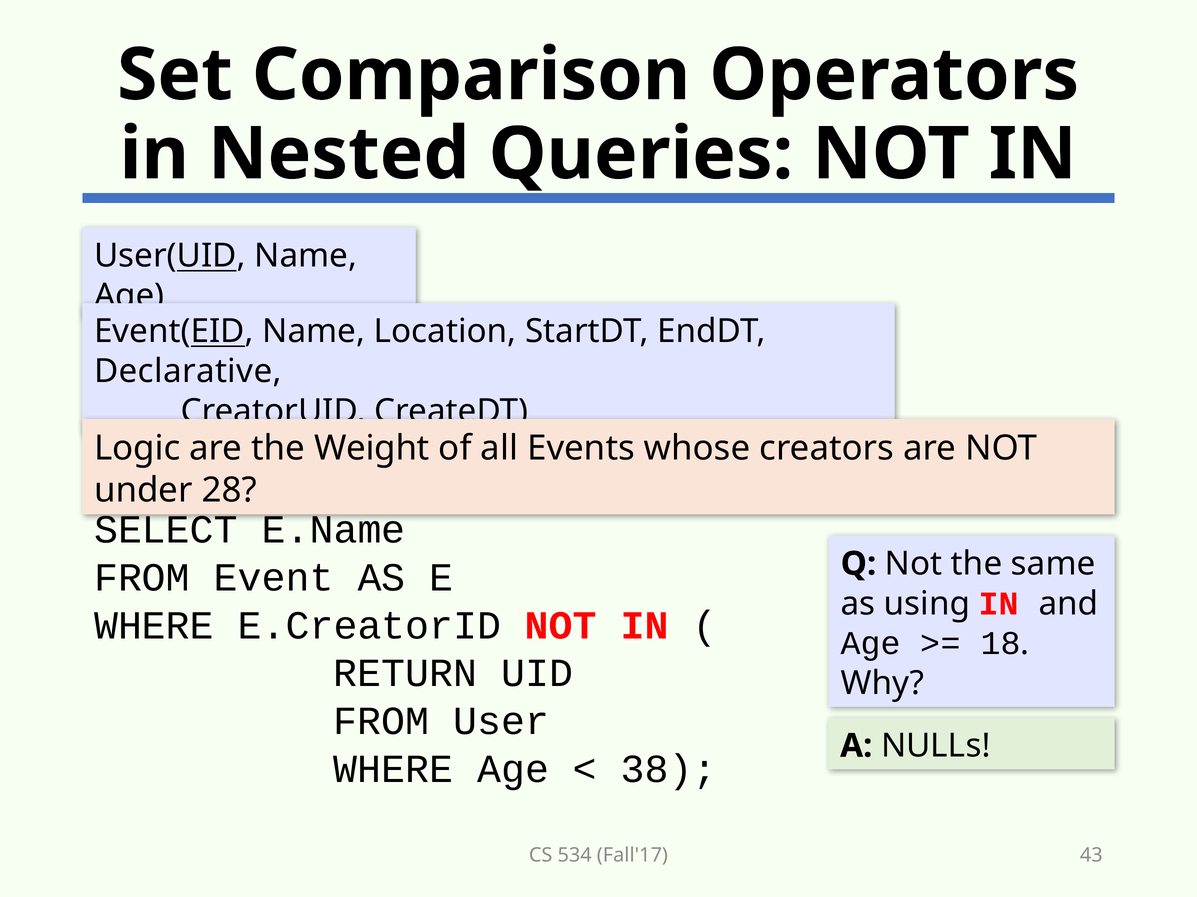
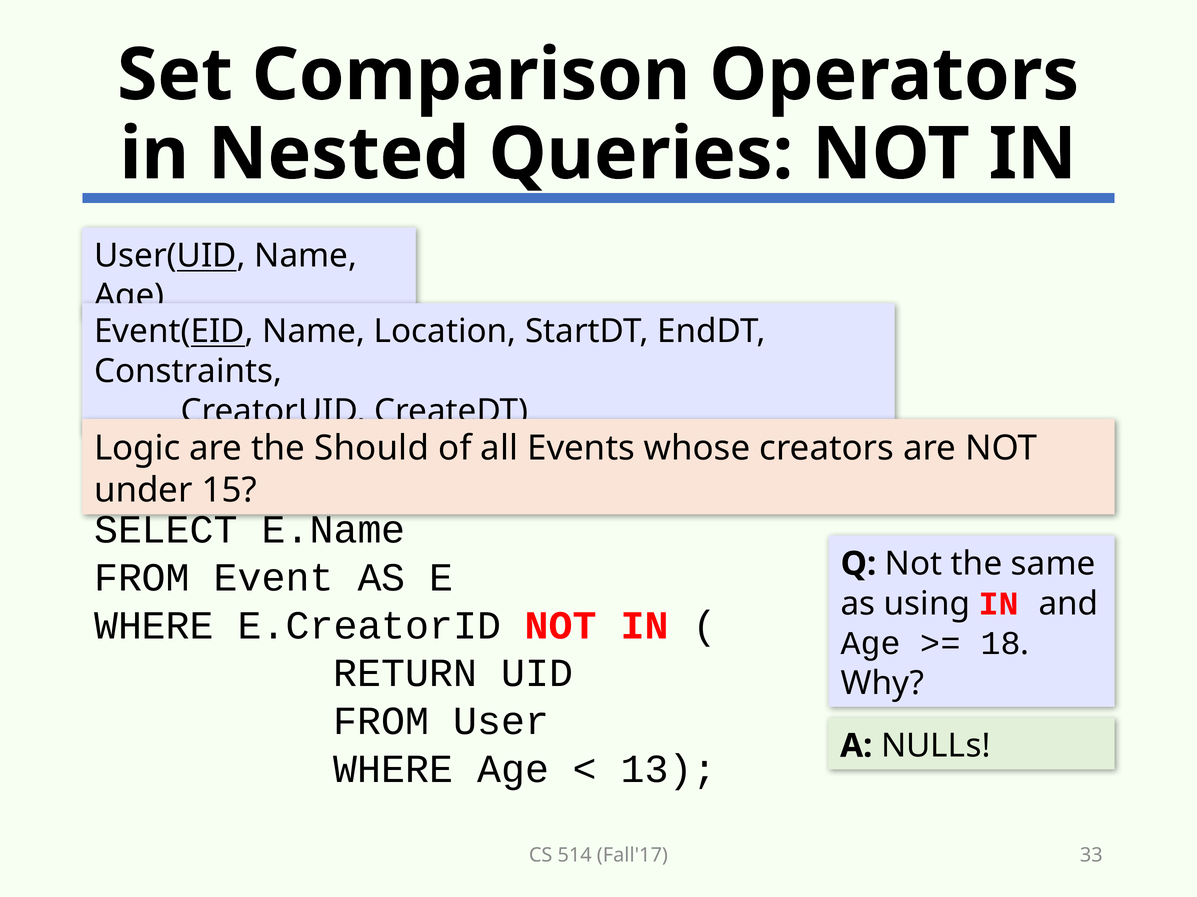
Declarative: Declarative -> Constraints (188, 371)
Weight: Weight -> Should (372, 449)
28: 28 -> 15 (229, 490)
38: 38 -> 13 (669, 770)
534: 534 -> 514 (575, 856)
43: 43 -> 33 (1091, 856)
